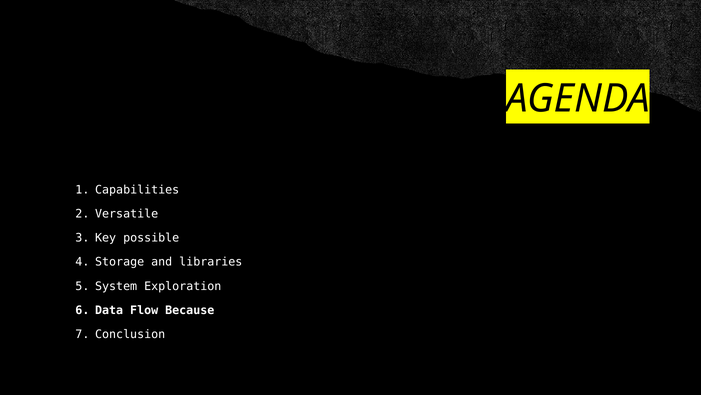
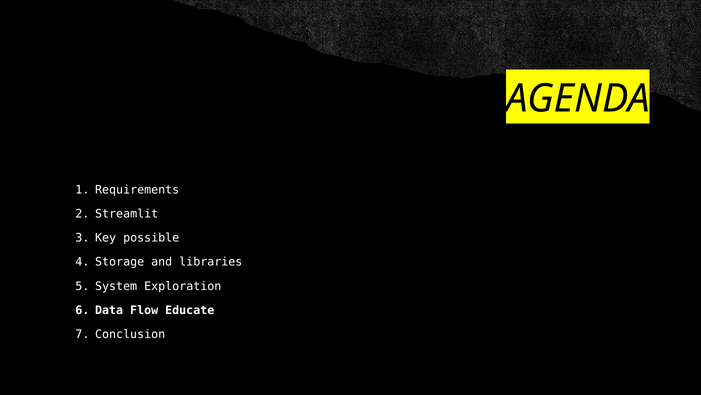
Capabilities: Capabilities -> Requirements (137, 189)
Versatile: Versatile -> Streamlit (127, 213)
Because: Because -> Educate (190, 310)
